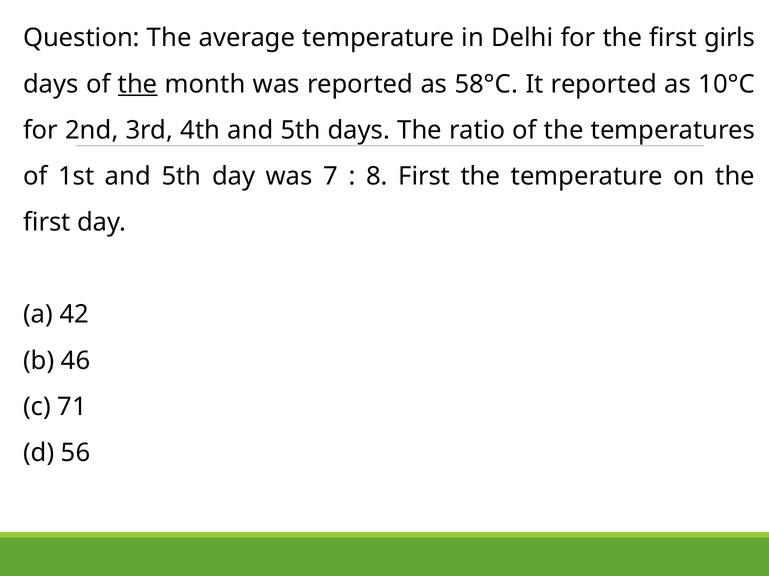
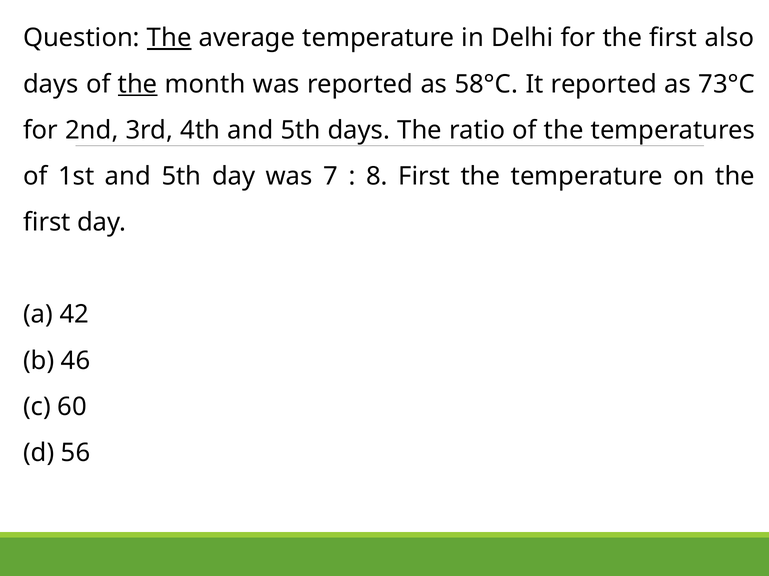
The underline: none -> present (169, 38)
girls: girls -> also (729, 38)
10°C: 10°C -> 73°C (727, 84)
71: 71 -> 60 (72, 407)
